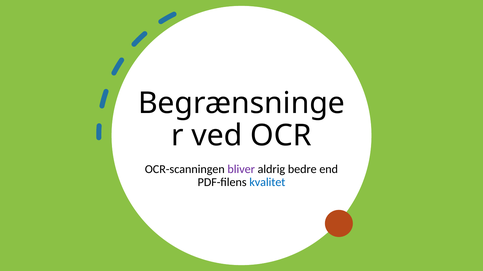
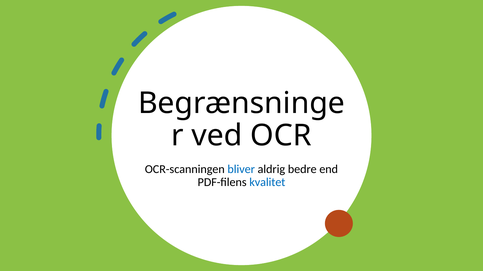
bliver colour: purple -> blue (241, 170)
